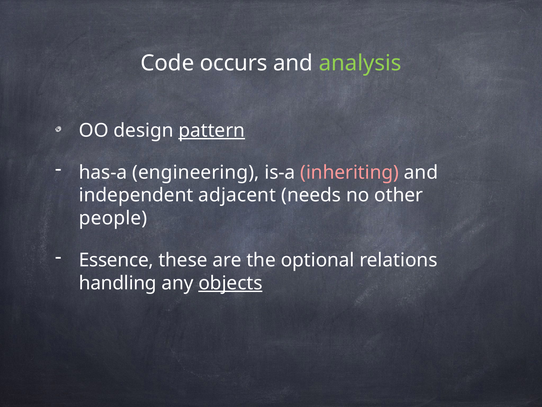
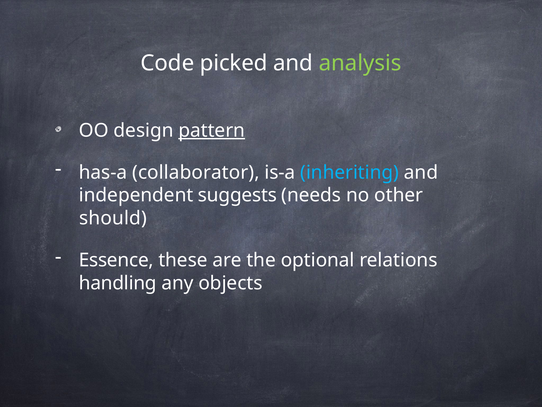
occurs: occurs -> picked (234, 63)
engineering: engineering -> collaborator (196, 172)
inheriting colour: pink -> light blue (350, 172)
adjacent: adjacent -> suggests (237, 195)
people: people -> should (113, 218)
objects underline: present -> none (230, 283)
